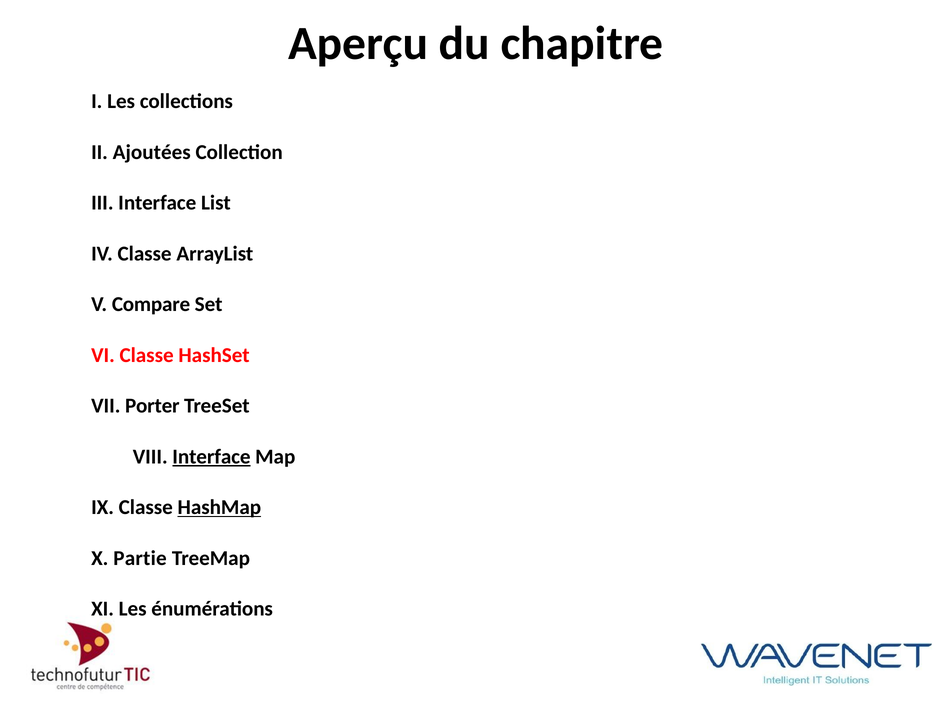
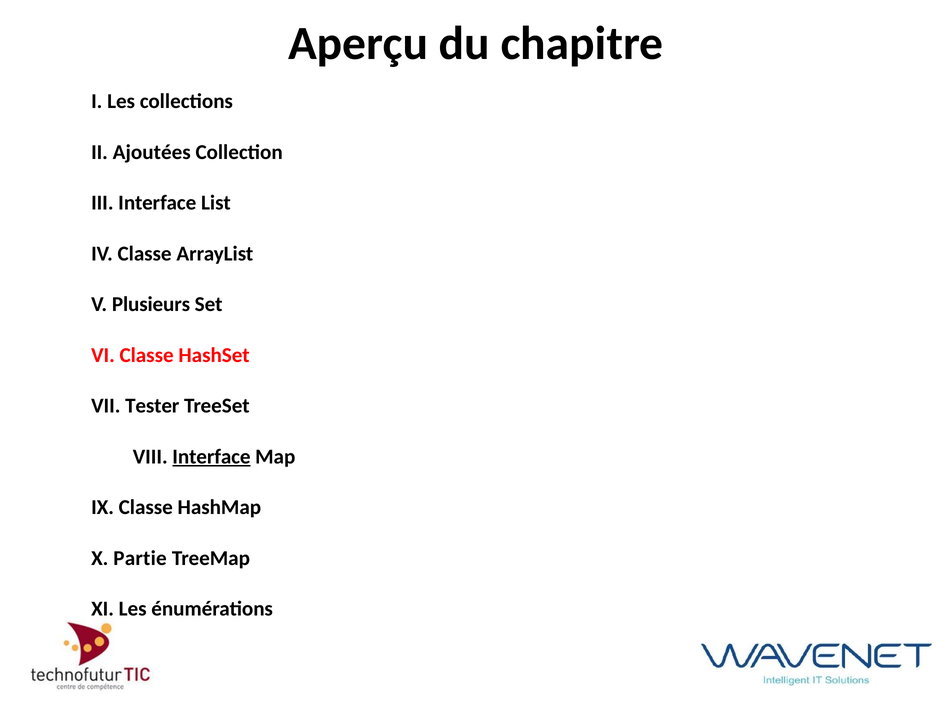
Compare: Compare -> Plusieurs (151, 304)
Porter: Porter -> Tester (152, 406)
HashMap underline: present -> none (219, 507)
